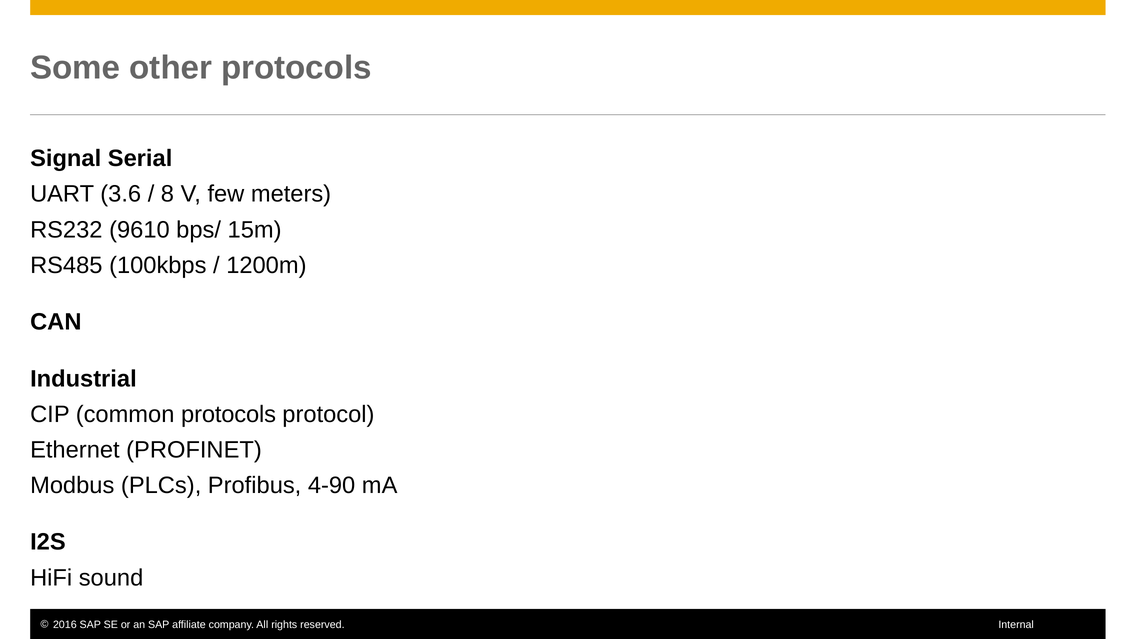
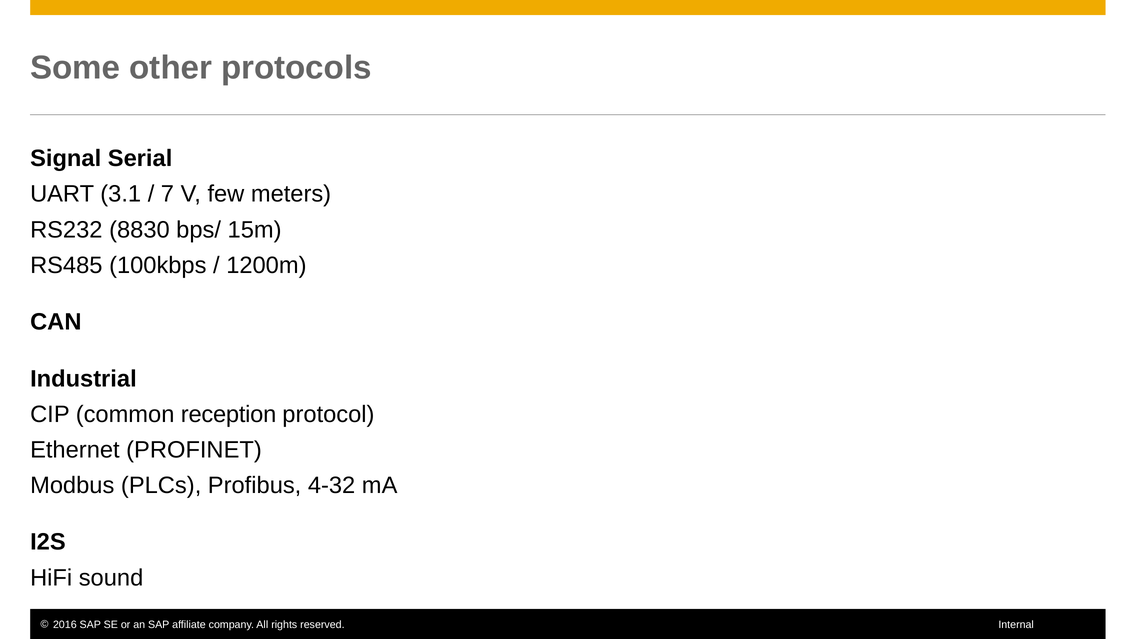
3.6: 3.6 -> 3.1 (121, 194)
8: 8 -> 7 (167, 194)
9610: 9610 -> 8830 (139, 230)
common protocols: protocols -> reception (229, 414)
4-90: 4-90 -> 4-32 (332, 485)
